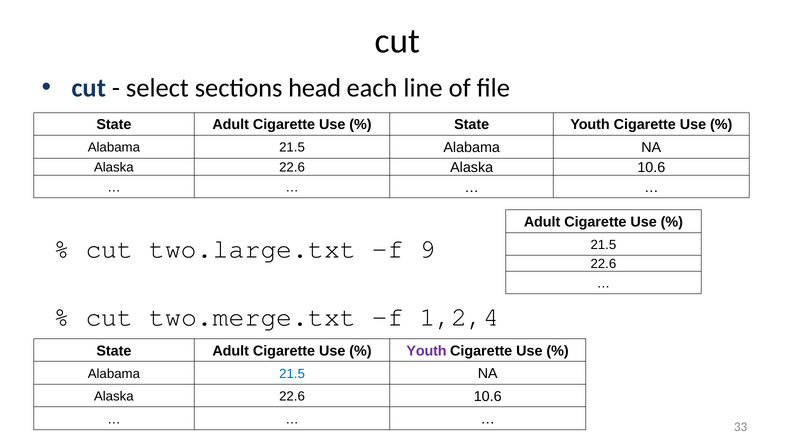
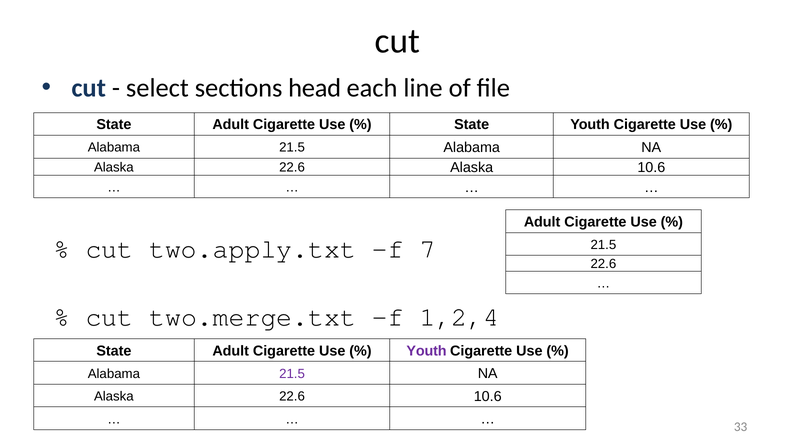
two.large.txt: two.large.txt -> two.apply.txt (253, 249)
9: 9 -> 7 (428, 249)
21.5 colour: blue -> purple (292, 374)
